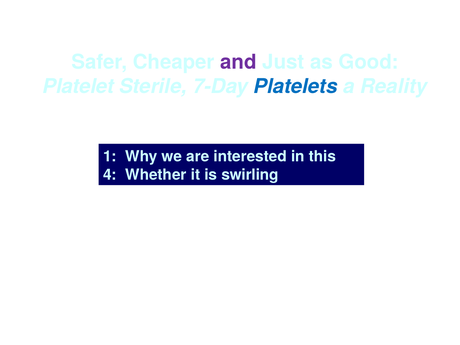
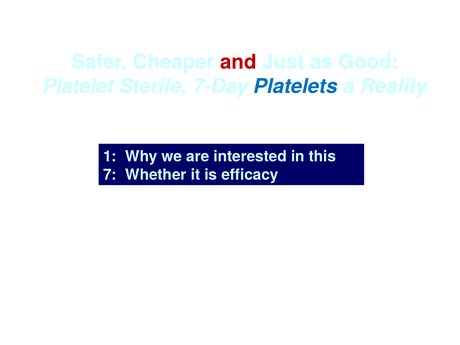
and colour: purple -> red (238, 62)
4: 4 -> 7 (110, 175)
swirling: swirling -> efficacy (250, 175)
